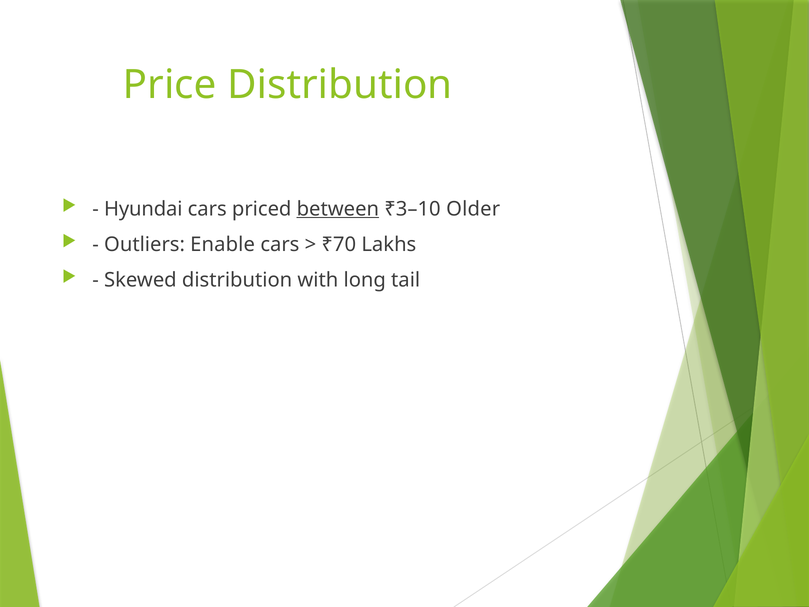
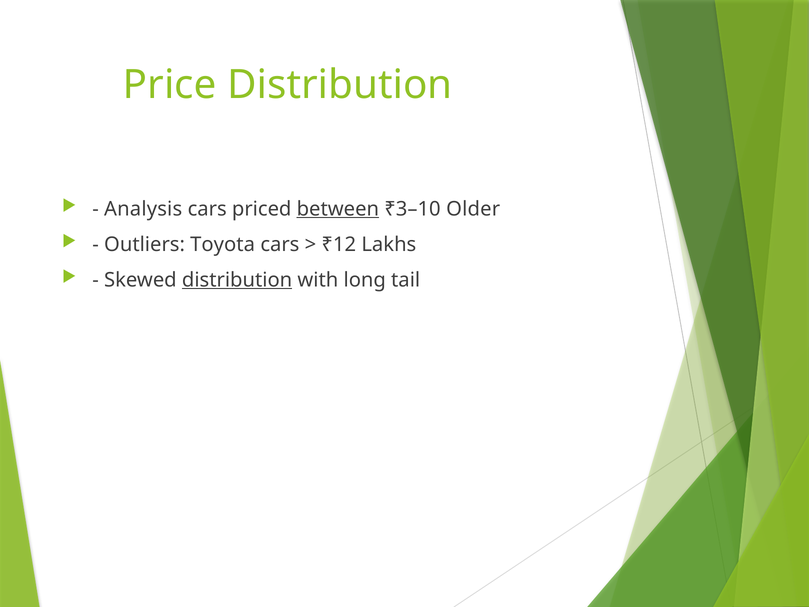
Hyundai: Hyundai -> Analysis (143, 209)
Enable: Enable -> Toyota (223, 244)
₹70: ₹70 -> ₹12 (339, 244)
distribution underline: none -> present (237, 280)
